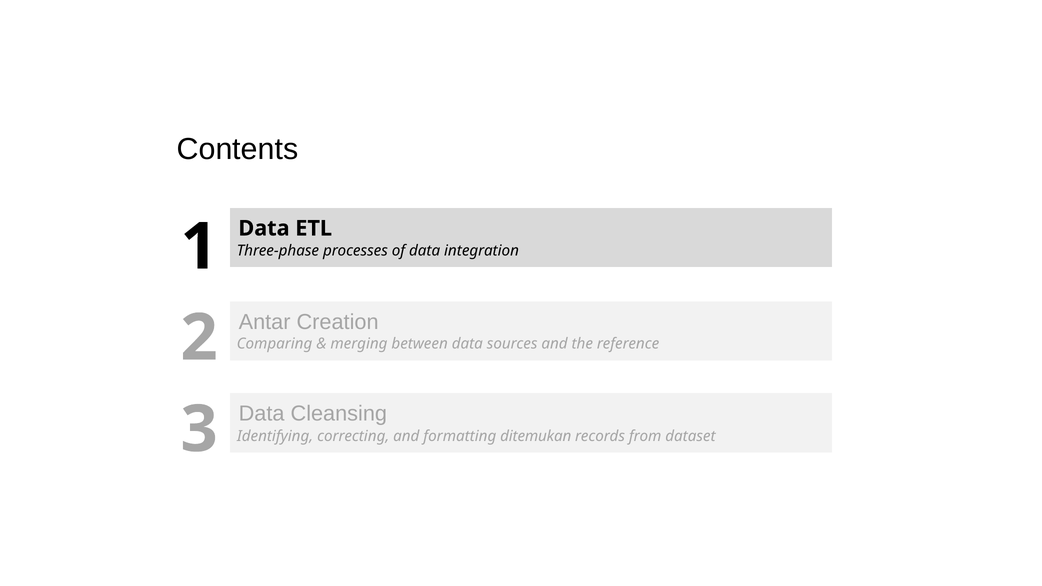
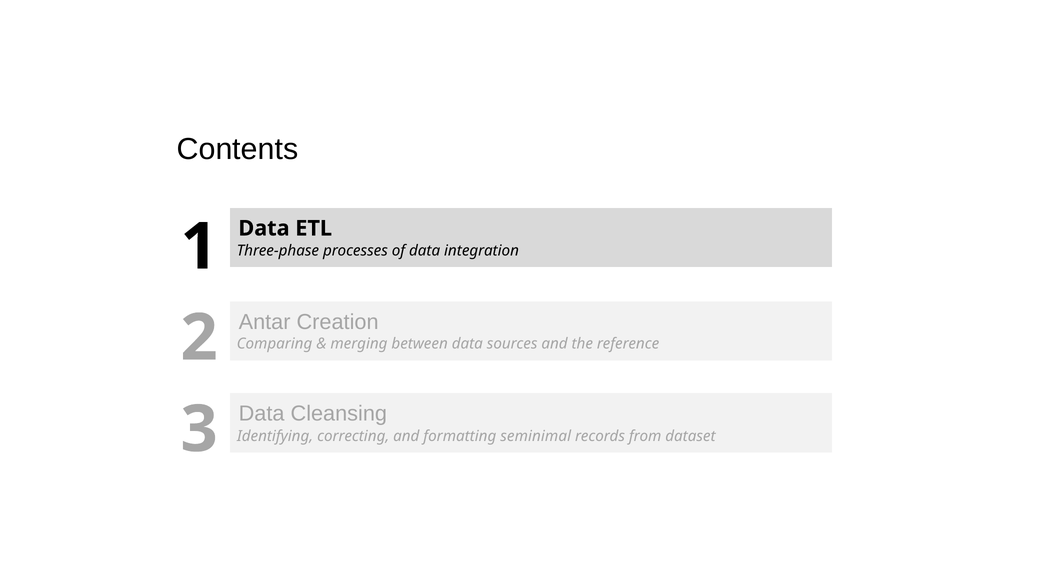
ditemukan: ditemukan -> seminimal (536, 436)
